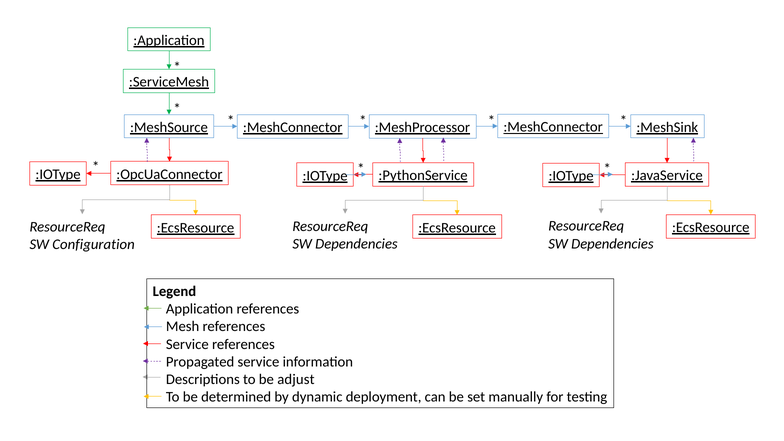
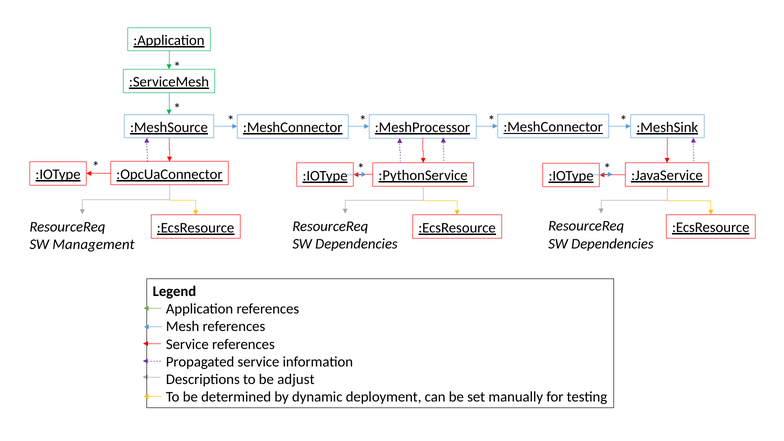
Configuration: Configuration -> Management (94, 245)
